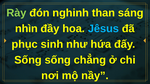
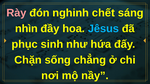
Rày colour: light green -> pink (16, 13)
than: than -> chết (103, 13)
Sống: Sống -> Chặn (28, 60)
